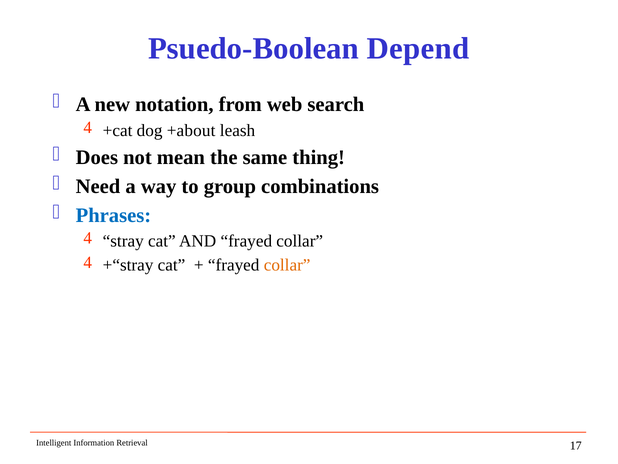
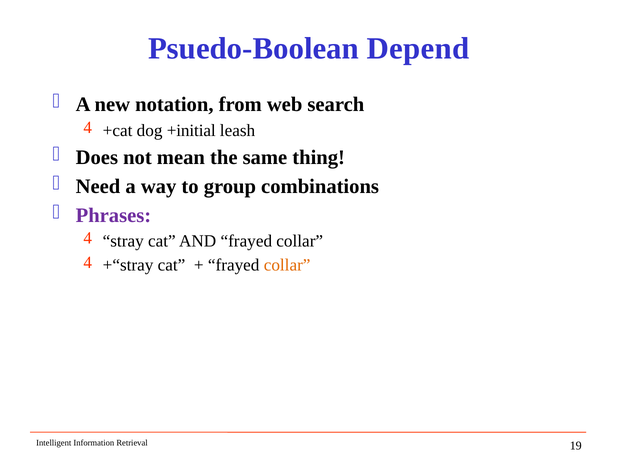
+about: +about -> +initial (191, 130)
Phrases colour: blue -> purple (113, 215)
17: 17 -> 19 (576, 445)
